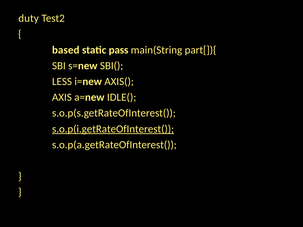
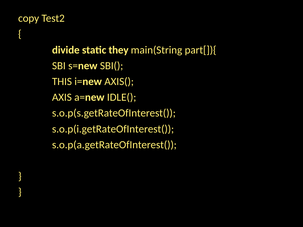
duty: duty -> copy (29, 18)
based: based -> divide (66, 50)
pass: pass -> they (119, 50)
LESS: LESS -> THIS (62, 82)
s.o.p(i.getRateOfInterest( underline: present -> none (113, 129)
